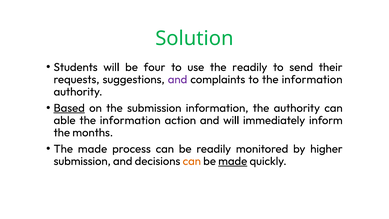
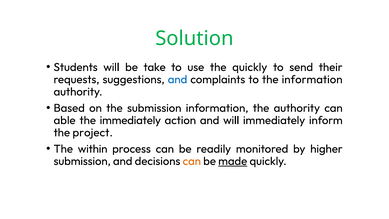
four: four -> take (155, 67)
the readily: readily -> quickly (250, 67)
and colour: purple -> blue (178, 79)
Based underline: present -> none (69, 108)
information: information -> immediately (130, 120)
months: months -> project (93, 132)
The made: made -> within (93, 149)
